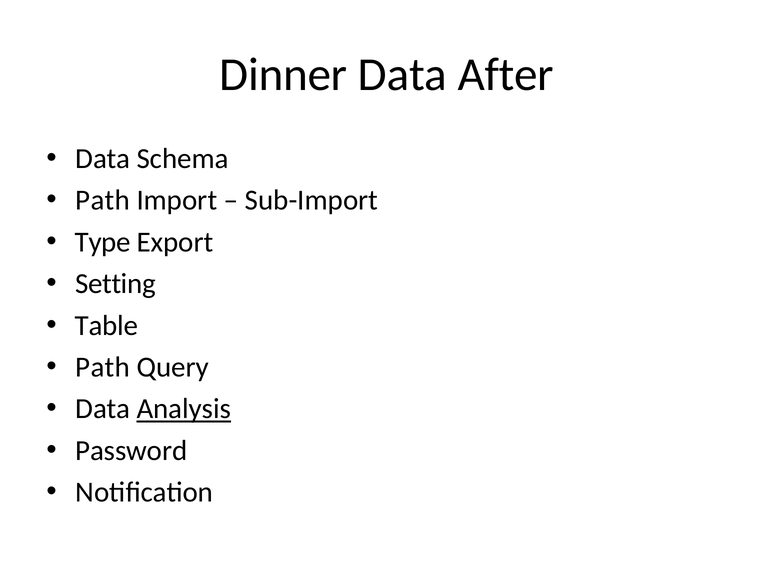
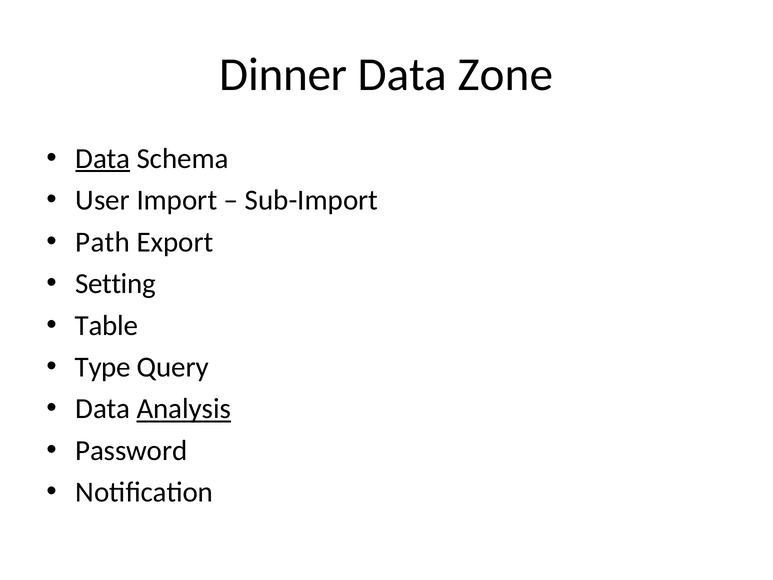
After: After -> Zone (505, 75)
Data underline: none -> present (103, 159)
Path: Path -> User (103, 200)
Type: Type -> Path (103, 242)
Path: Path -> Type (103, 367)
